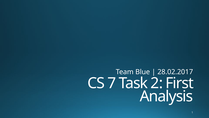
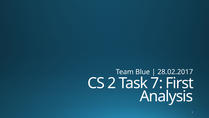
7: 7 -> 2 (112, 83)
2: 2 -> 7 (157, 83)
